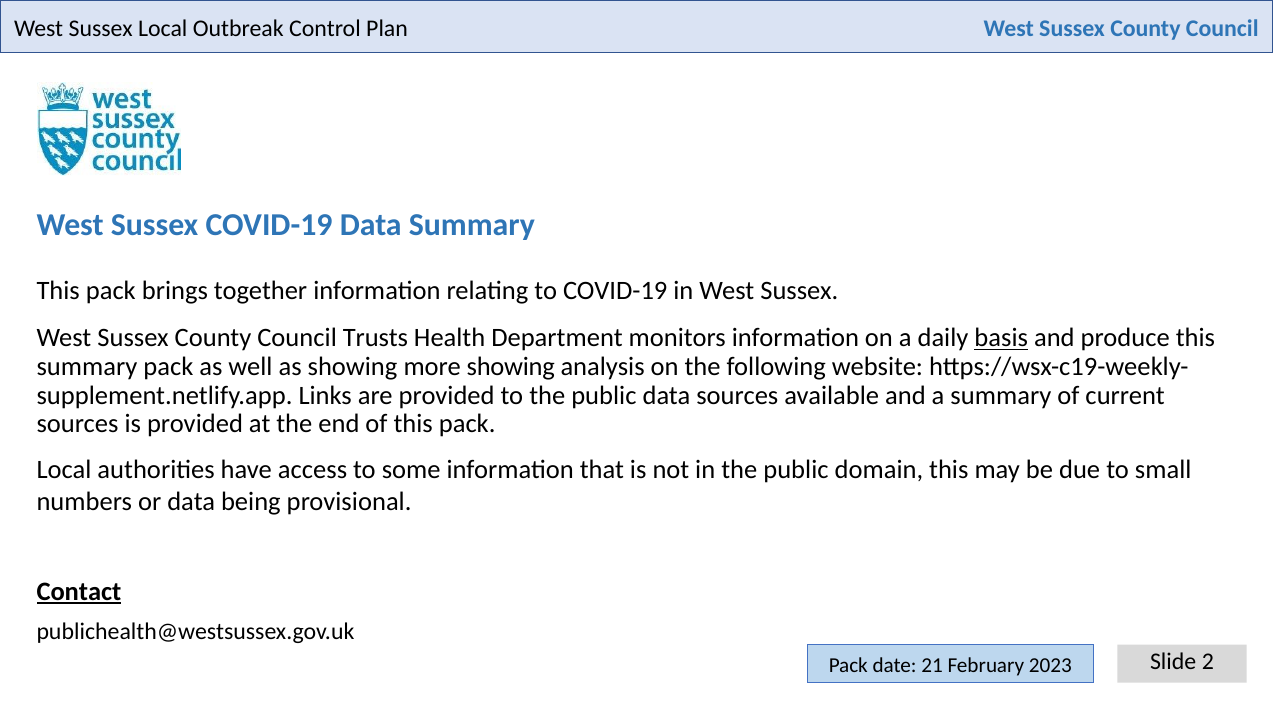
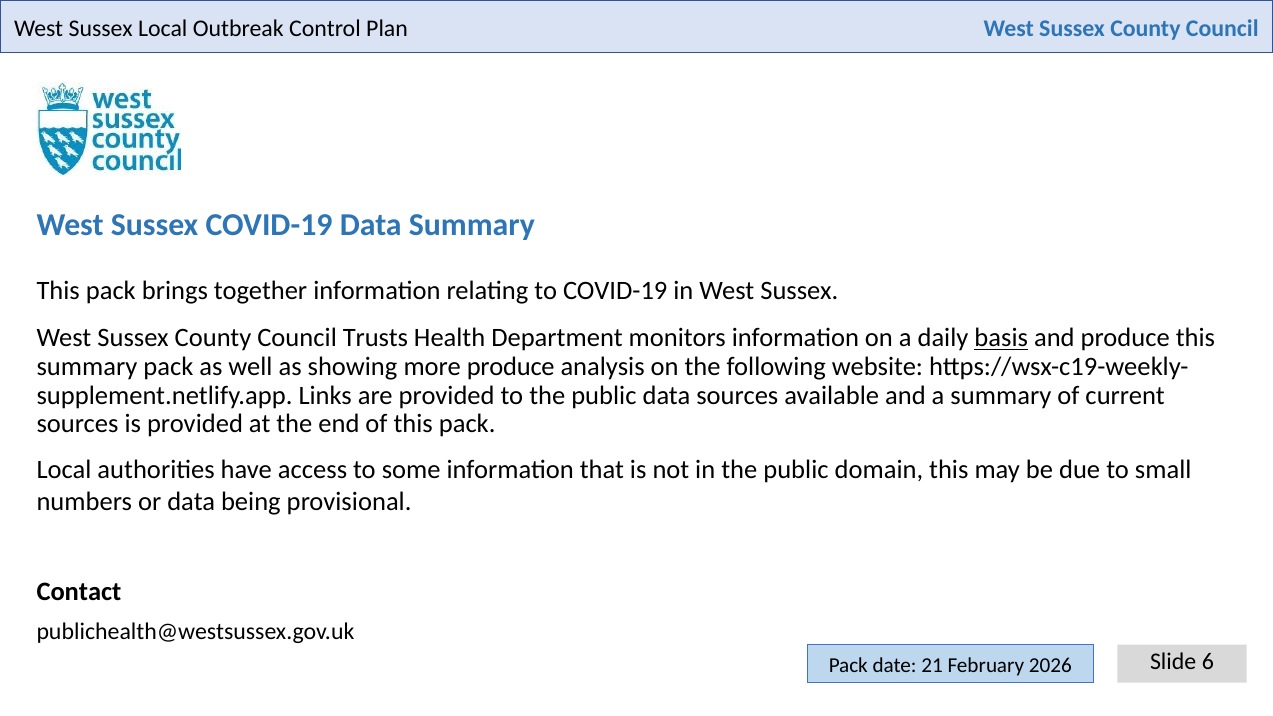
more showing: showing -> produce (511, 367)
Contact underline: present -> none (79, 592)
2: 2 -> 6 (1208, 662)
2023: 2023 -> 2026 (1050, 665)
